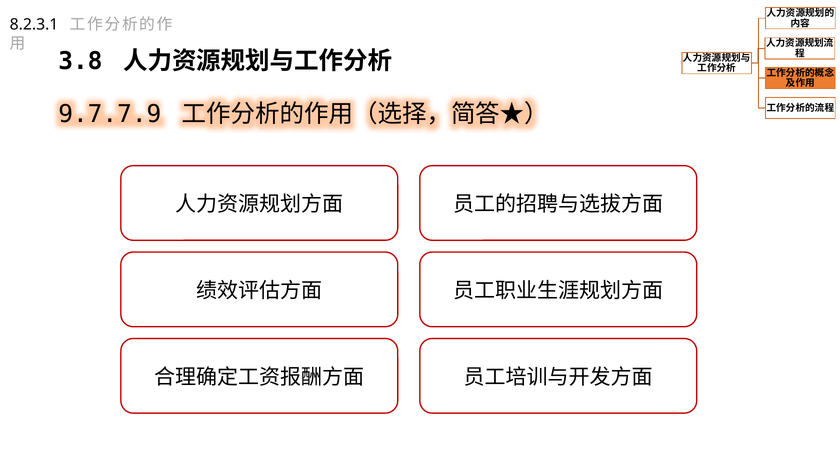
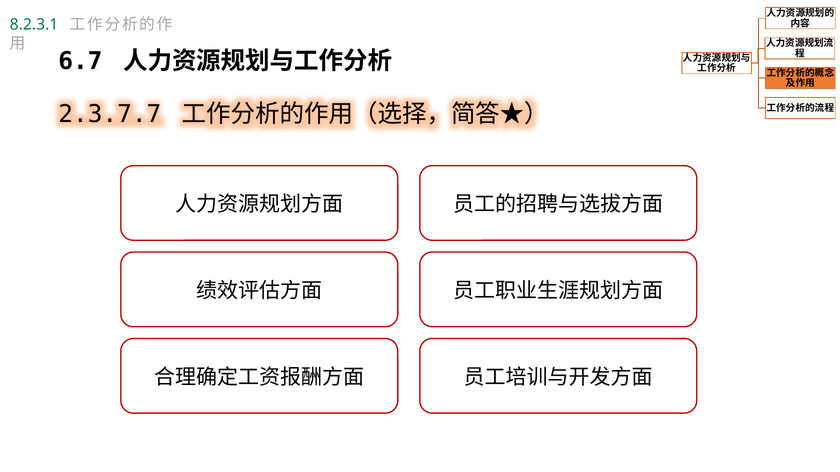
8.2.3.1 colour: black -> green (34, 25)
3.8: 3.8 -> 6.7 (80, 61)
9.7.7.9: 9.7.7.9 -> 2.3.7.7 (110, 114)
